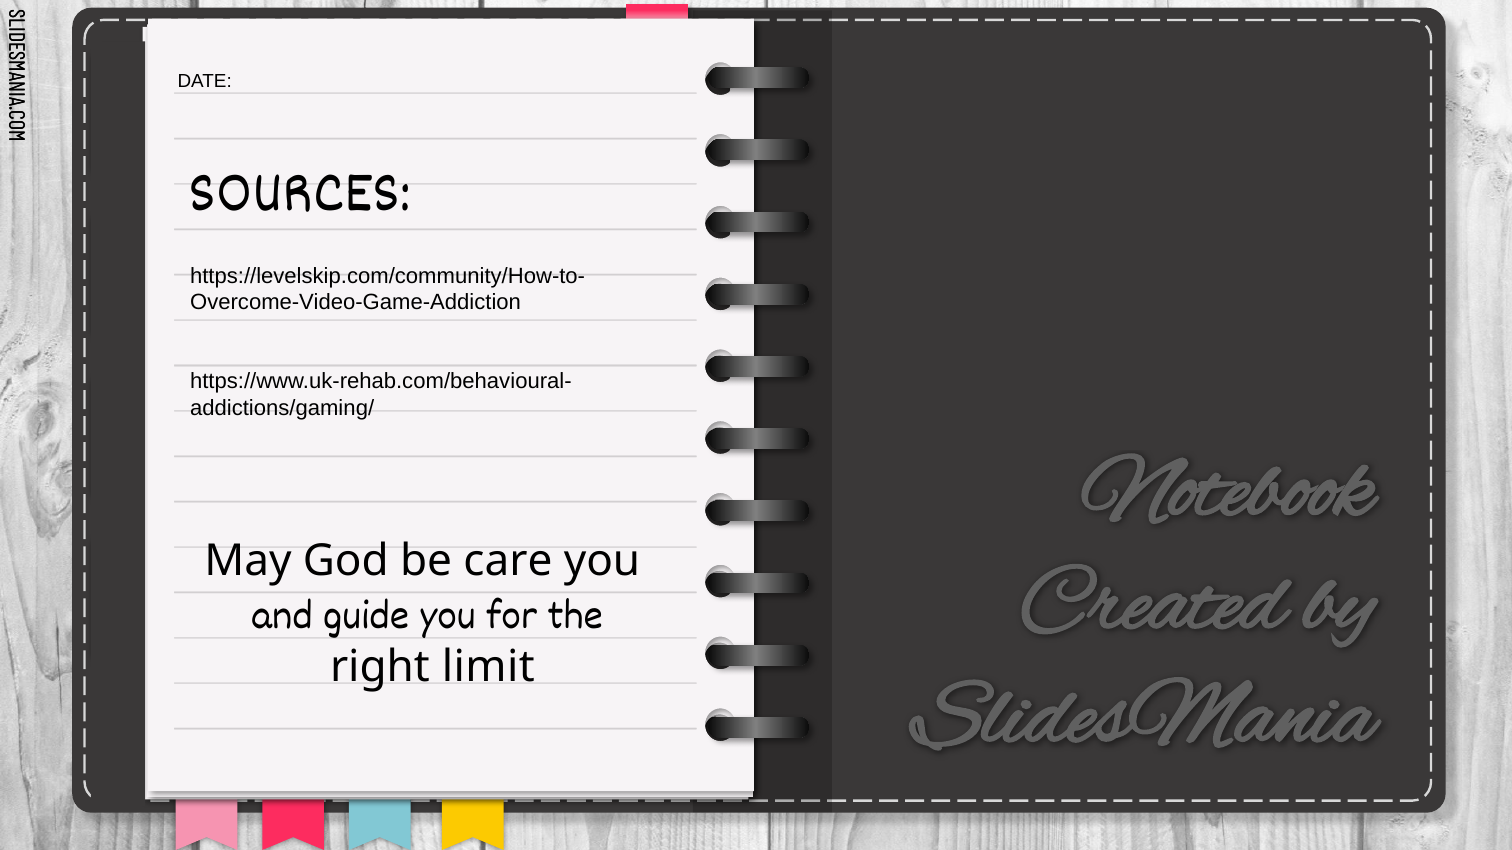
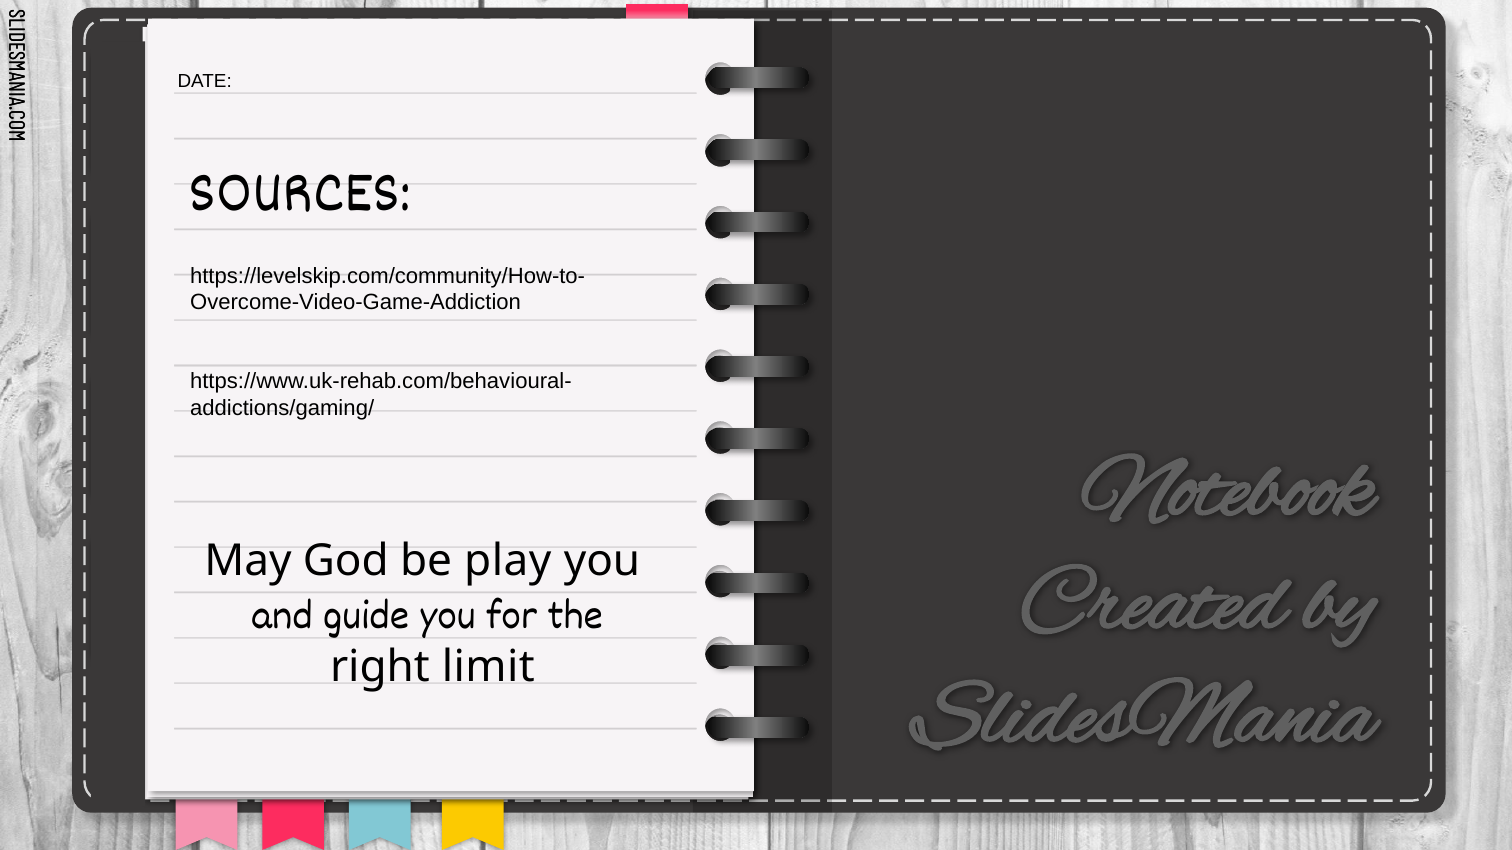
care: care -> play (508, 561)
